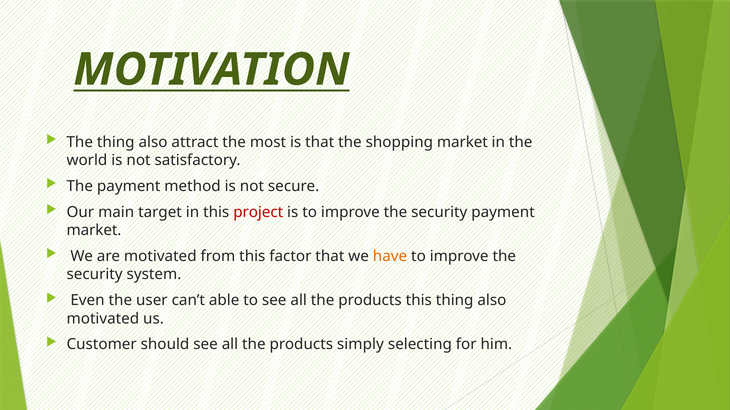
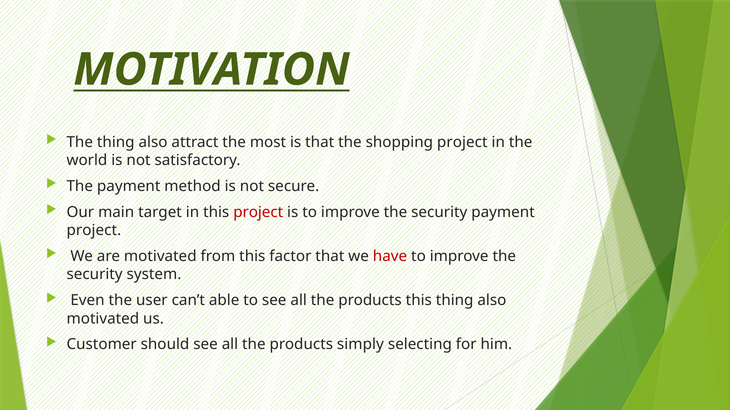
shopping market: market -> project (462, 142)
market: market -> project (94, 231)
have colour: orange -> red (390, 257)
